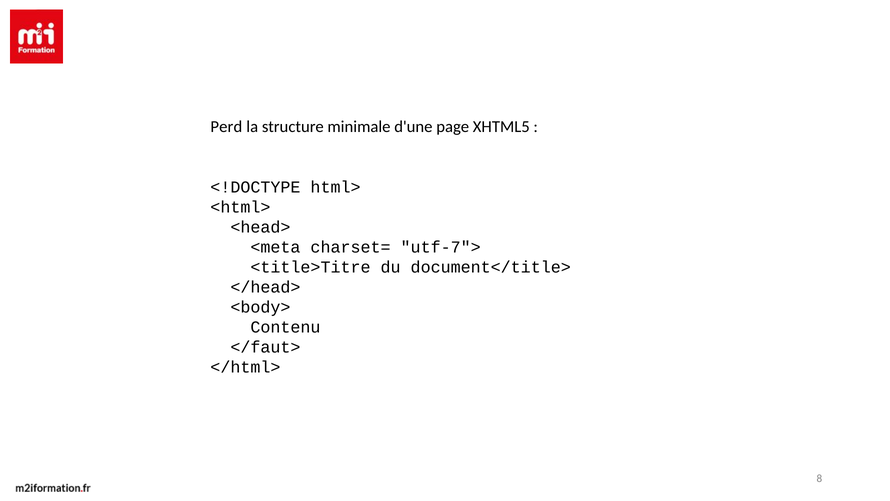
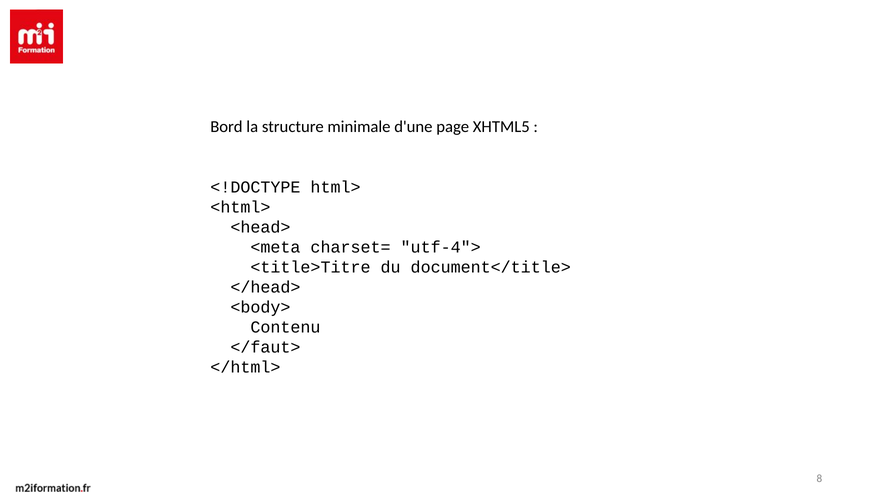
Perd: Perd -> Bord (226, 127)
utf-7">: utf-7"> -> utf-4"> (441, 247)
